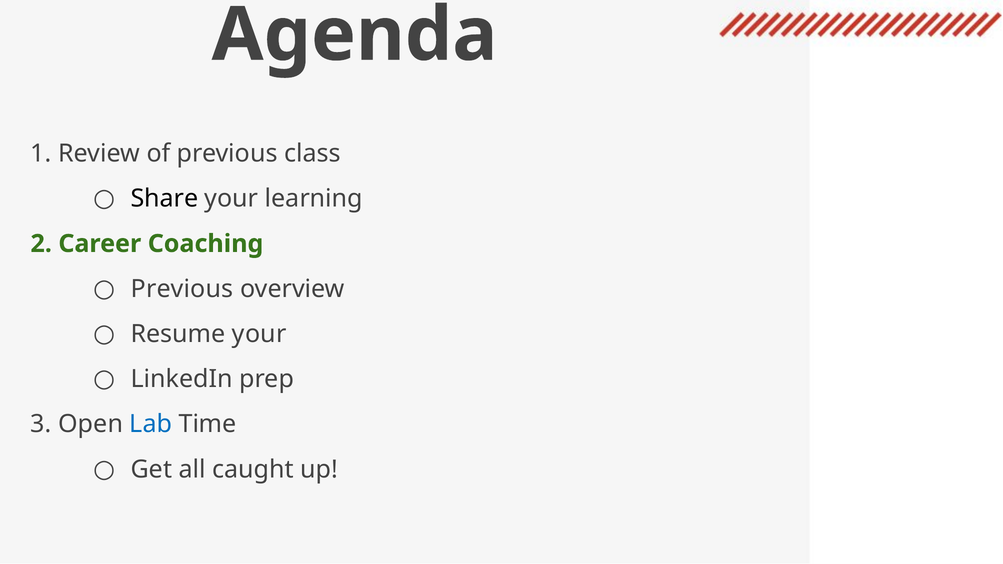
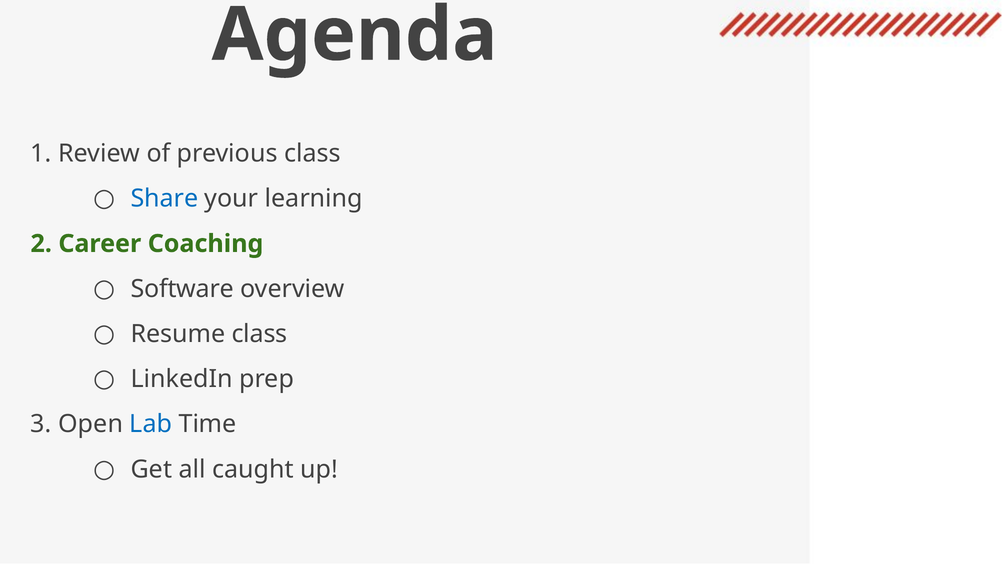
Share colour: black -> blue (164, 199)
Previous: Previous -> Software (182, 289)
Resume your: your -> class (260, 334)
